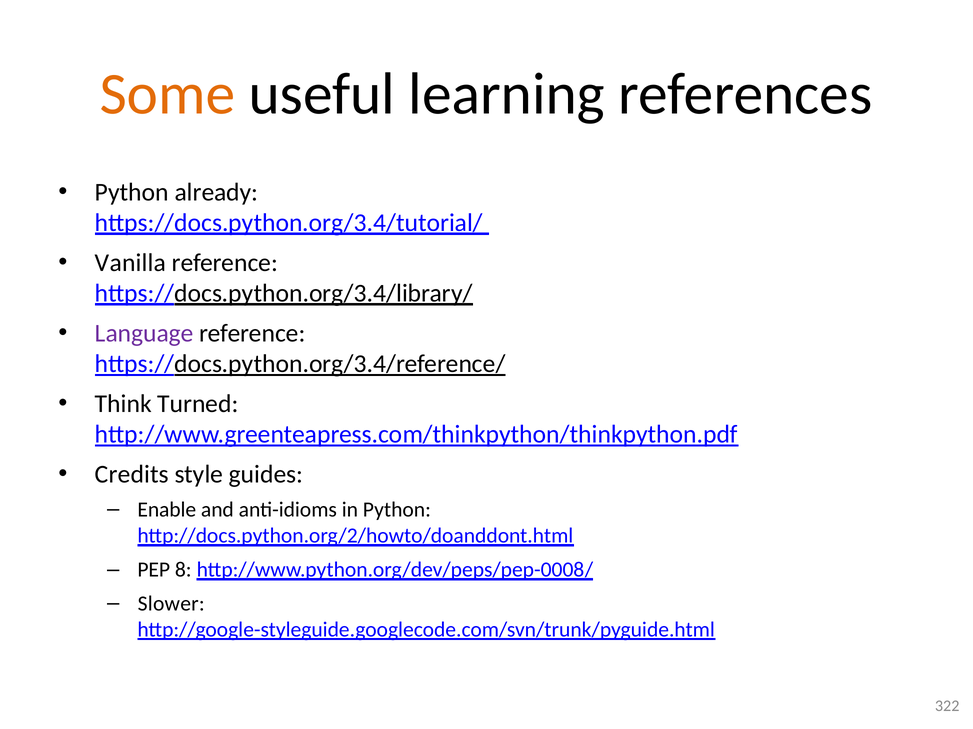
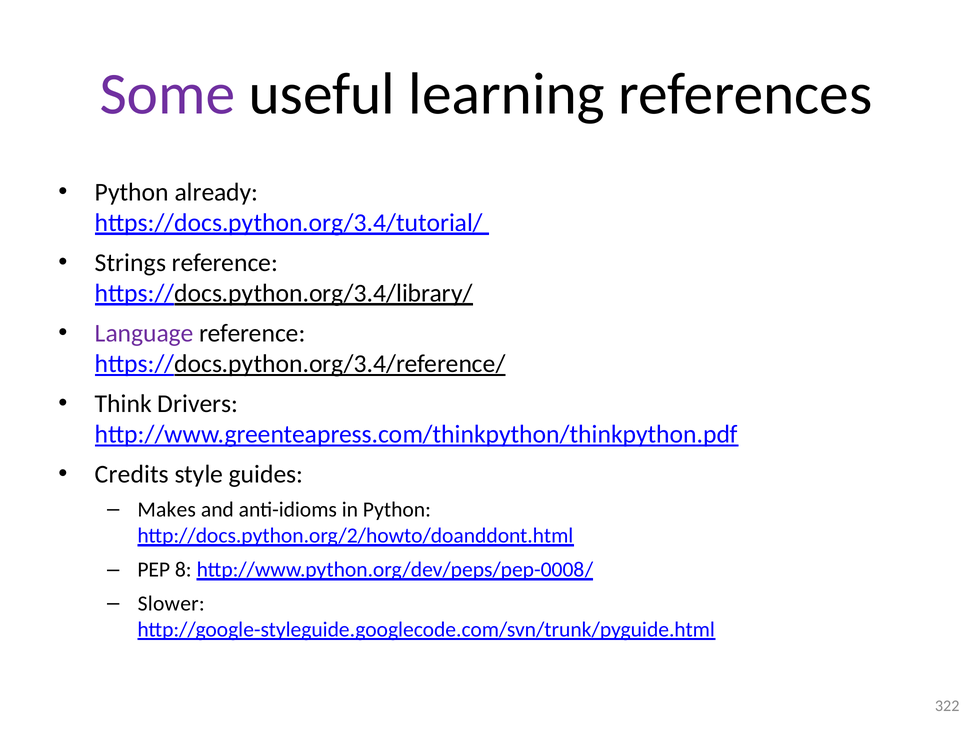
Some colour: orange -> purple (167, 94)
Vanilla: Vanilla -> Strings (131, 263)
Turned: Turned -> Drivers (198, 404)
Enable: Enable -> Makes (167, 510)
